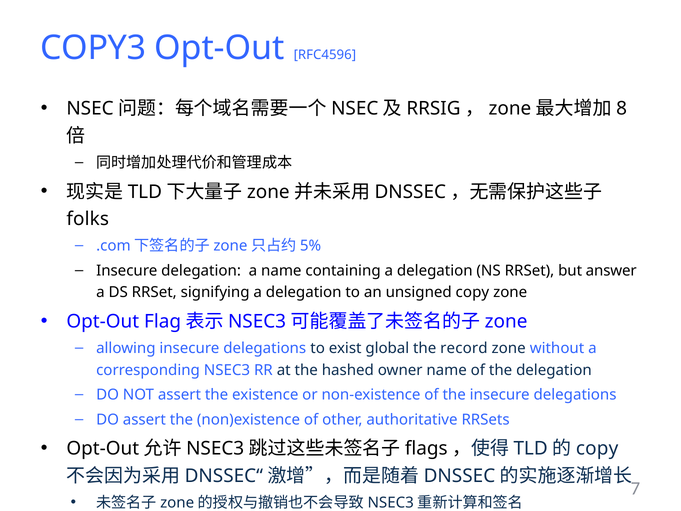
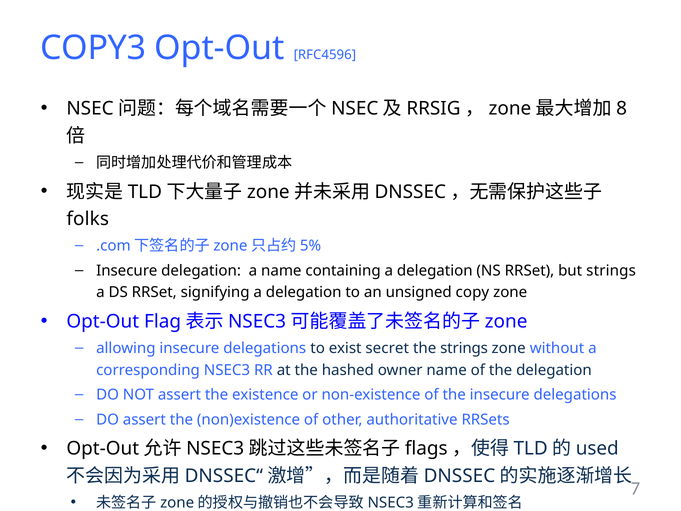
but answer: answer -> strings (611, 271)
global: global -> secret (387, 348)
the record: record -> strings (464, 348)
copy: copy -> used (597, 448)
